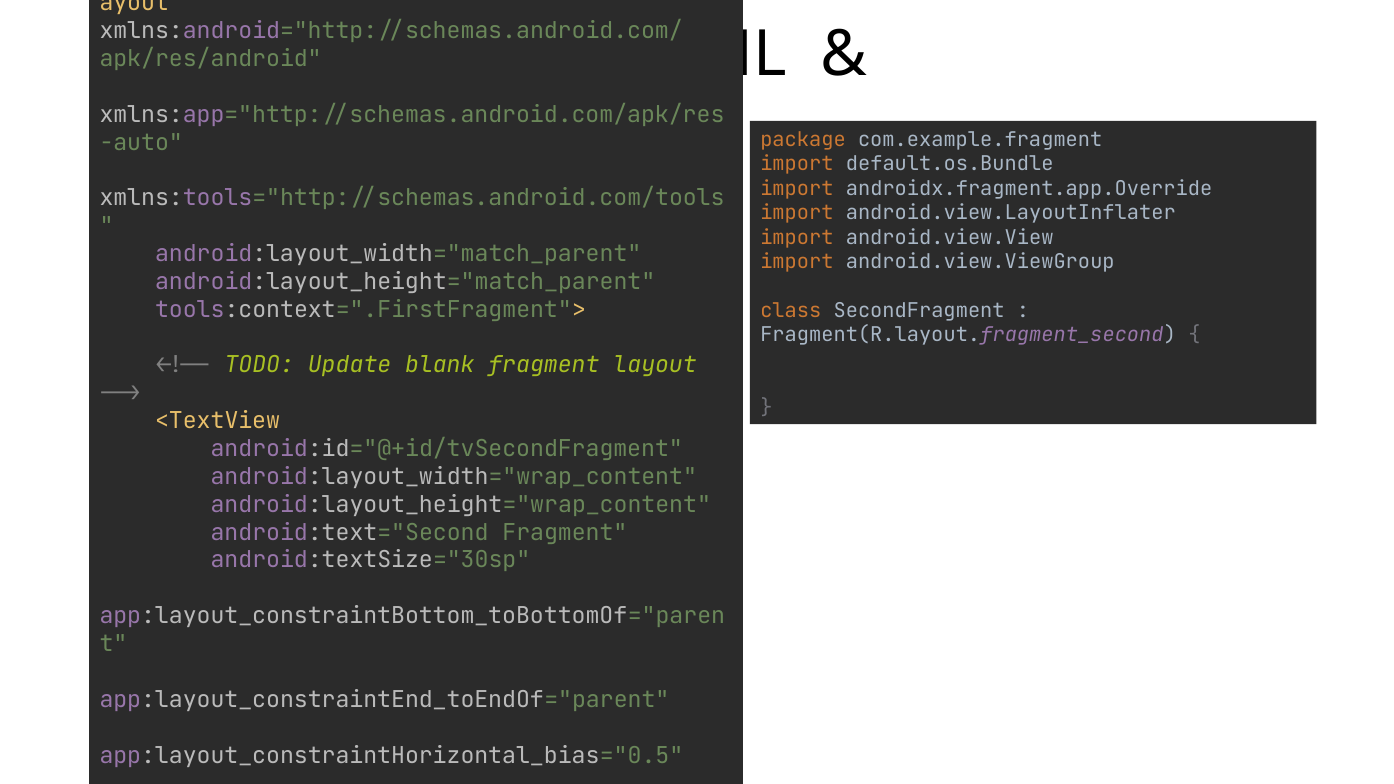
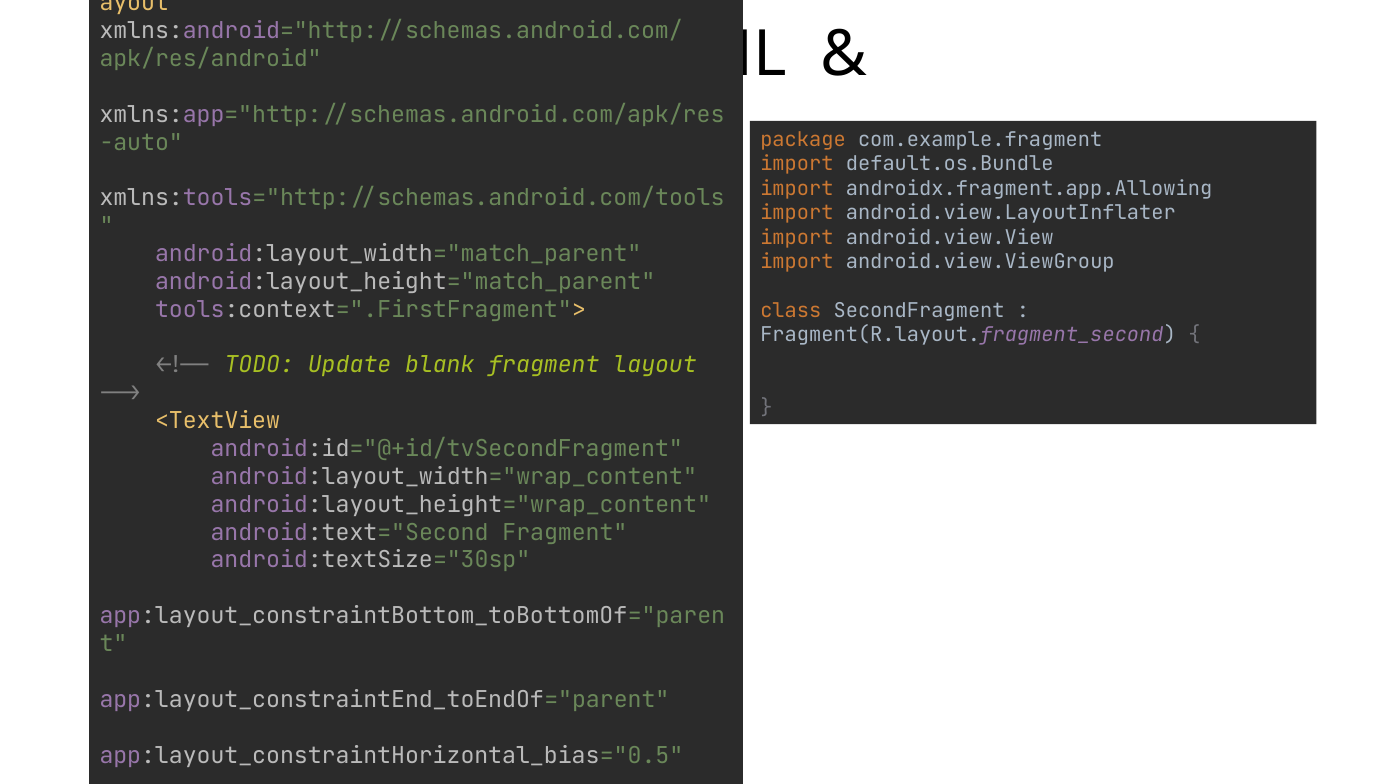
androidx.fragment.app.Override: androidx.fragment.app.Override -> androidx.fragment.app.Allowing (1029, 189)
